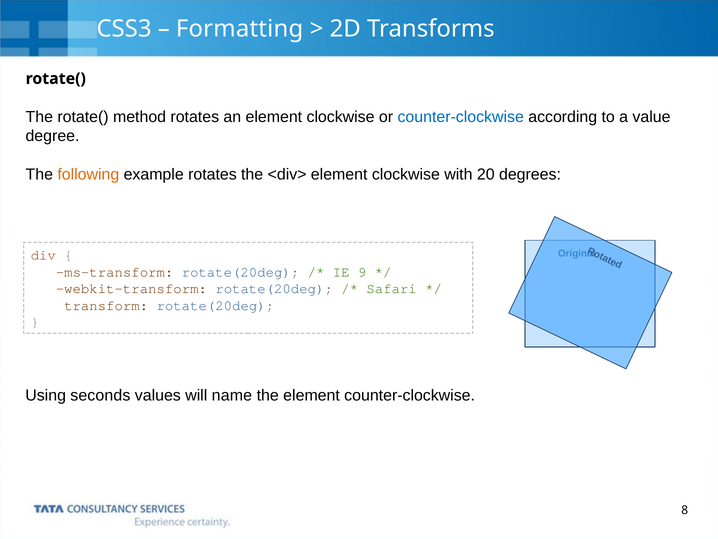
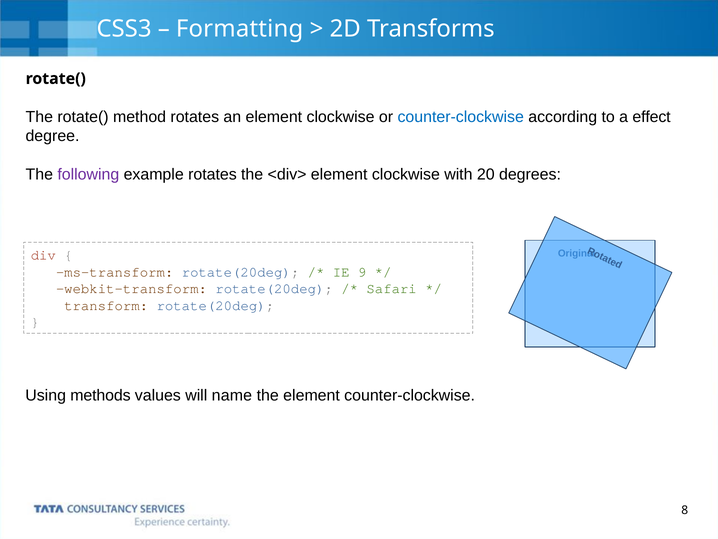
value: value -> effect (652, 117)
following colour: orange -> purple (88, 174)
seconds: seconds -> methods (100, 395)
